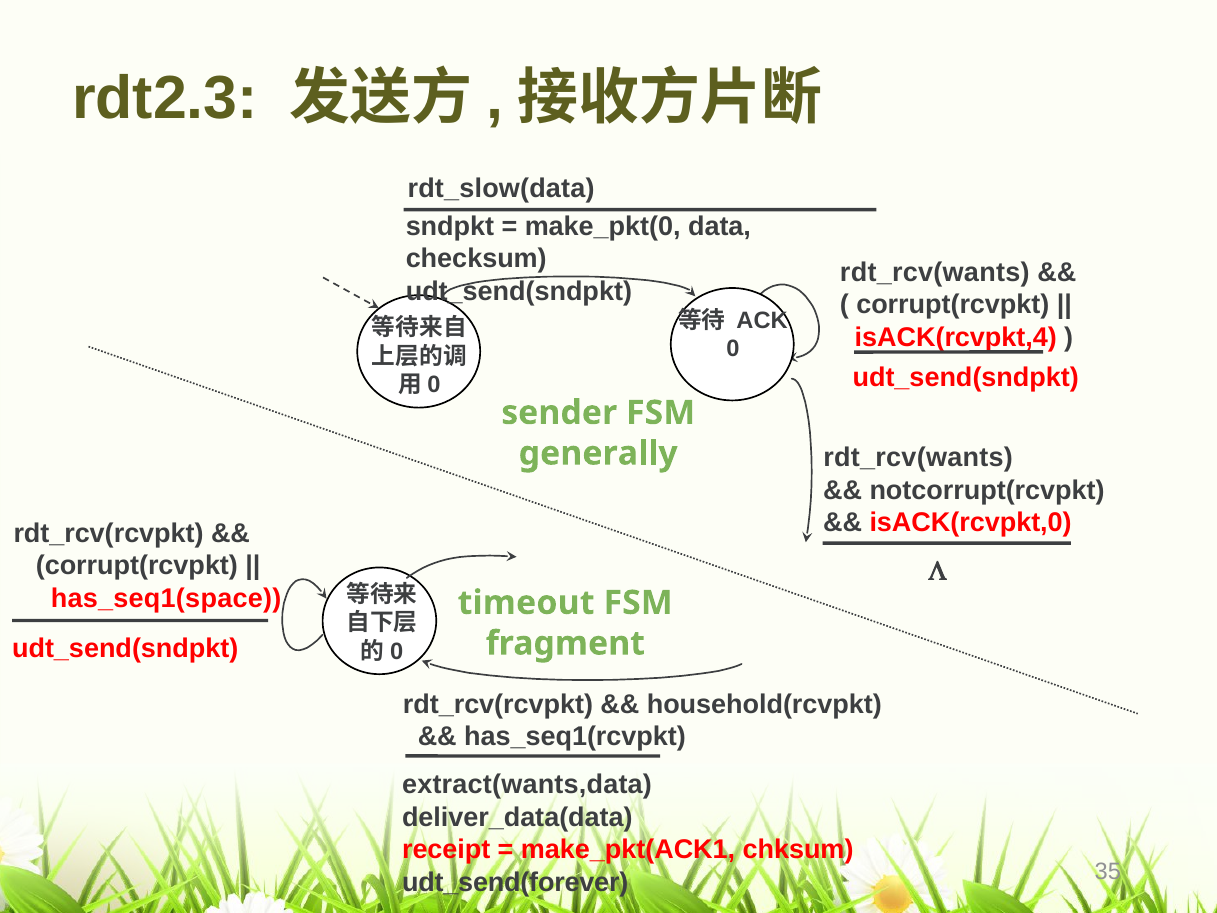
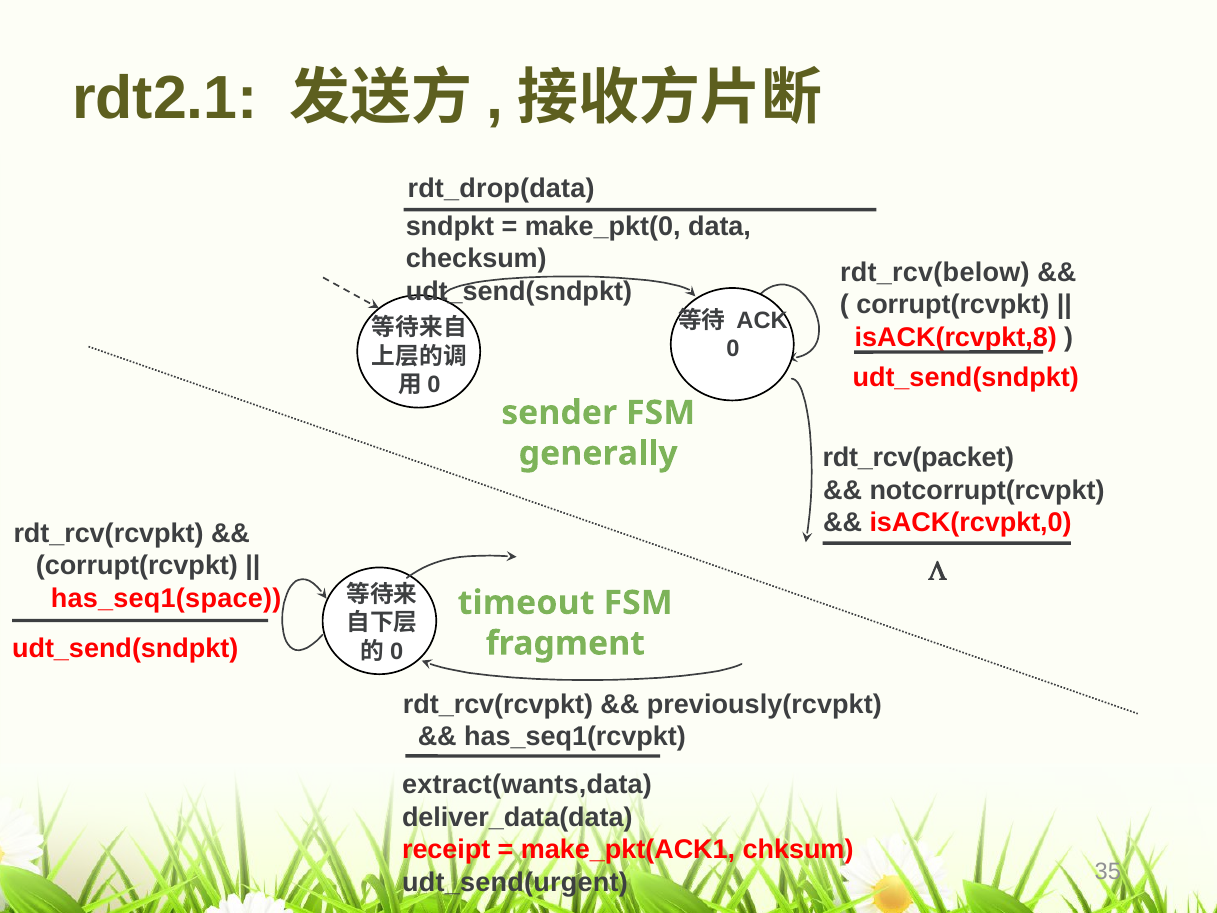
rdt2.3: rdt2.3 -> rdt2.1 (165, 99)
rdt_slow(data: rdt_slow(data -> rdt_drop(data (501, 189)
rdt_rcv(wants: rdt_rcv(wants -> rdt_rcv(below (935, 272)
isACK(rcvpkt,4: isACK(rcvpkt,4 -> isACK(rcvpkt,8 (956, 337)
rdt_rcv(wants: rdt_rcv(wants -> rdt_rcv(packet (918, 458)
household(rcvpkt: household(rcvpkt -> previously(rcvpkt (764, 704)
udt_send(forever: udt_send(forever -> udt_send(urgent (515, 882)
